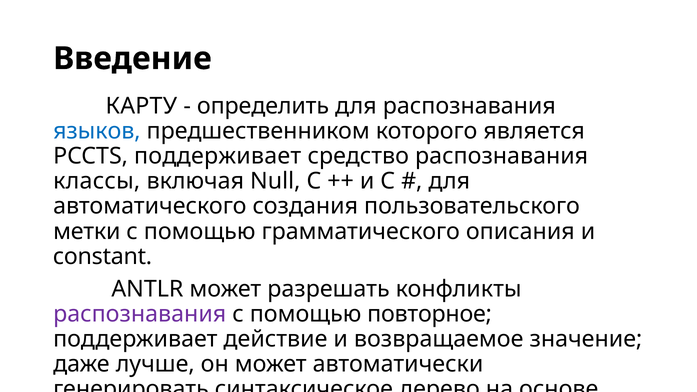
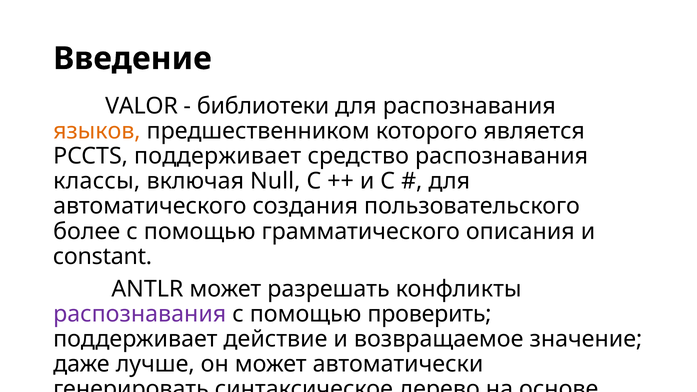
КАРТУ: КАРТУ -> VALOR (142, 106)
определить: определить -> библиотеки (263, 106)
языков colour: blue -> orange (97, 131)
метки: метки -> более (87, 231)
повторное: повторное -> проверить (430, 314)
